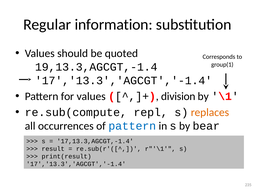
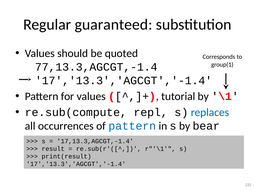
information: information -> guaranteed (114, 25)
19,13.3,AGCGT,-1.4: 19,13.3,AGCGT,-1.4 -> 77,13.3,AGCGT,-1.4 (96, 67)
division: division -> tutorial (178, 97)
replaces colour: orange -> blue (210, 112)
